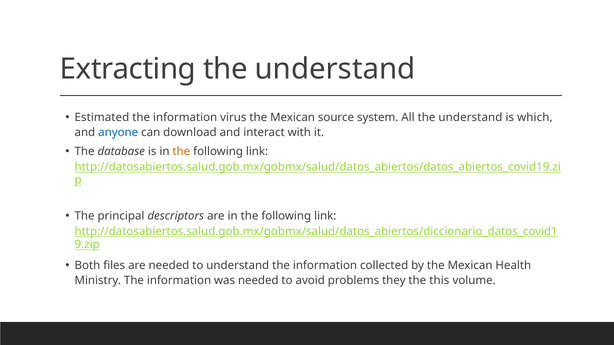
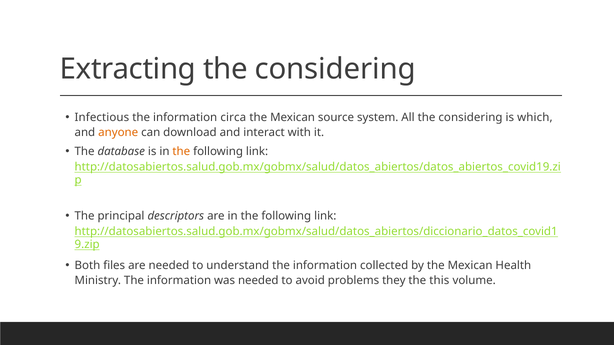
Extracting the understand: understand -> considering (335, 69)
Estimated: Estimated -> Infectious (102, 118)
virus: virus -> circa (233, 118)
All the understand: understand -> considering (470, 118)
anyone colour: blue -> orange (118, 133)
